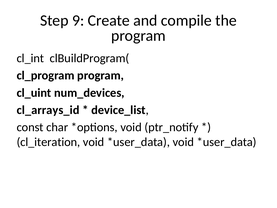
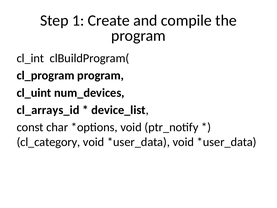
9: 9 -> 1 (78, 20)
cl_iteration: cl_iteration -> cl_category (48, 142)
